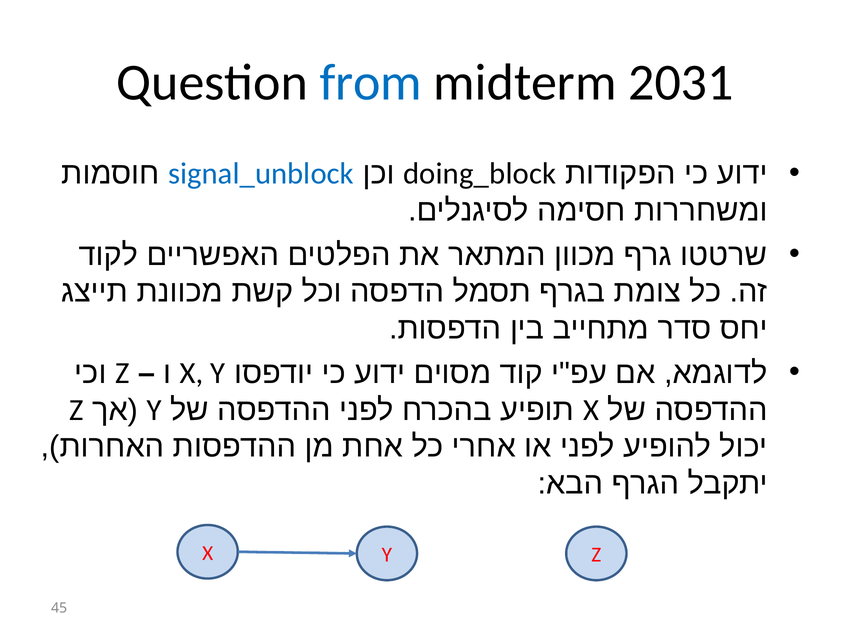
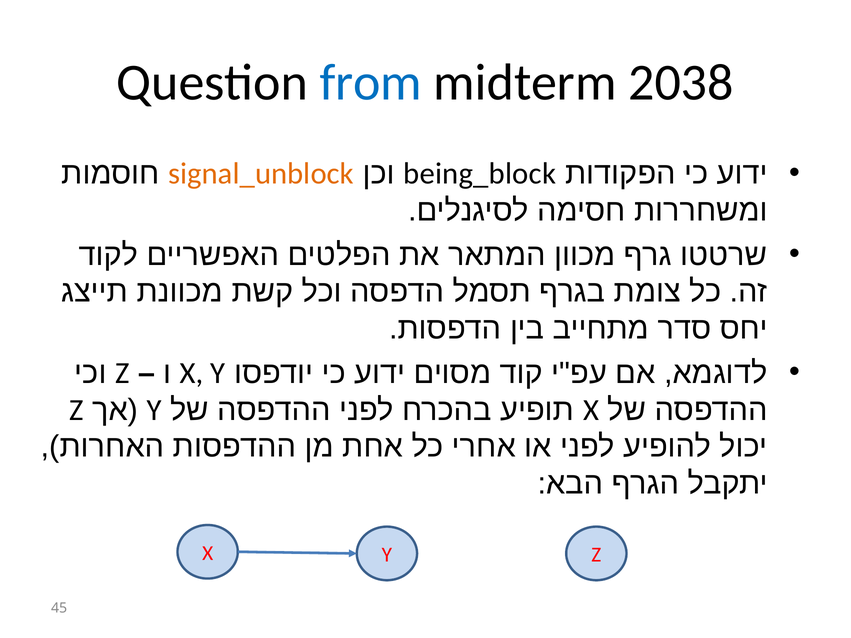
2031: 2031 -> 2038 (681, 82)
signal_unblock colour: blue -> orange (261, 174)
doing_block: doing_block -> being_block (480, 174)
